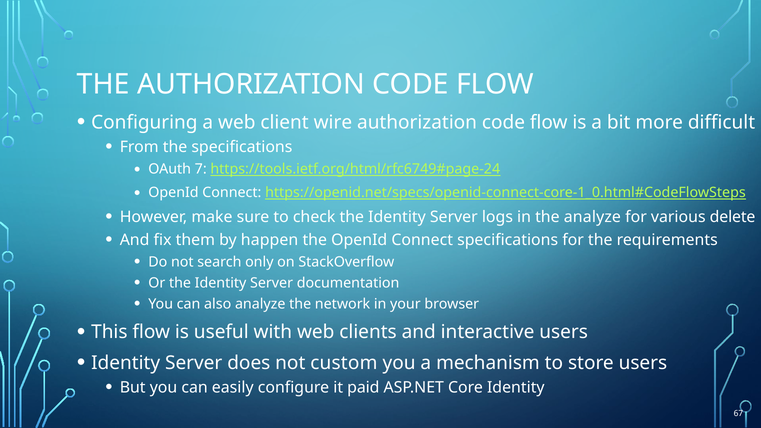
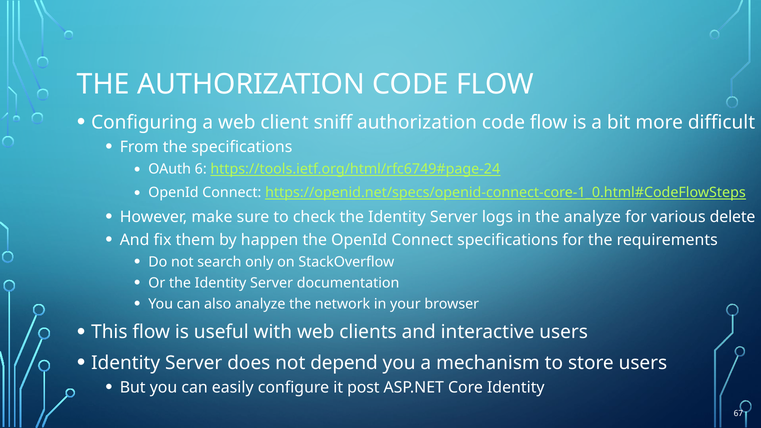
wire: wire -> sniff (333, 122)
7: 7 -> 6 (201, 169)
custom: custom -> depend (344, 363)
paid: paid -> post (363, 388)
